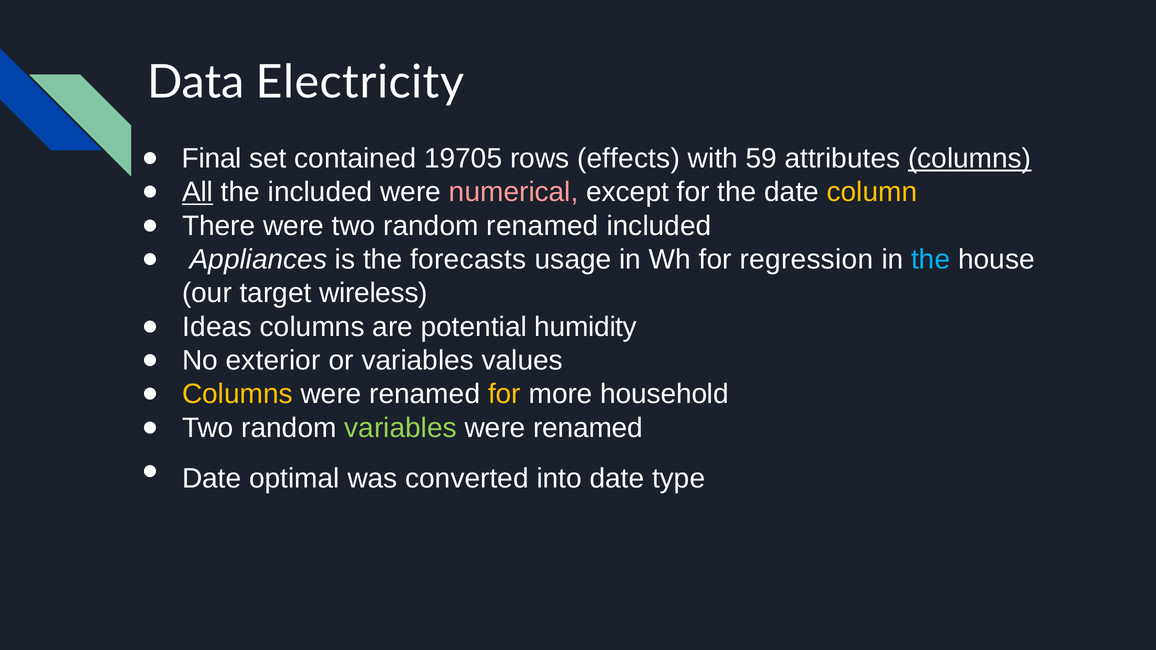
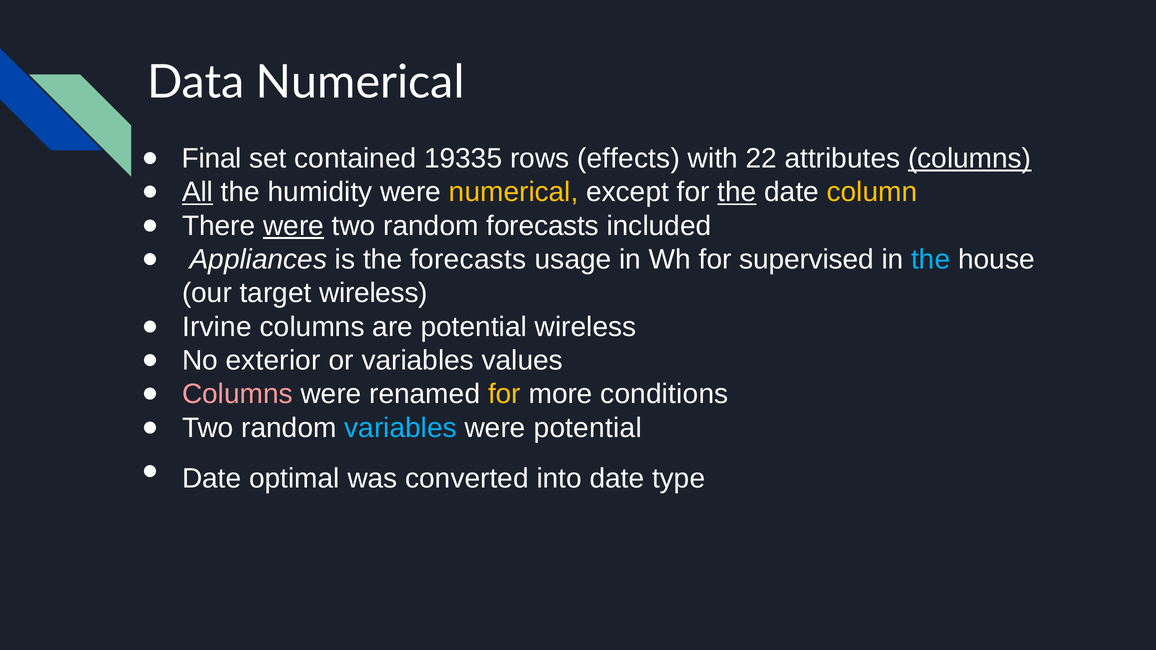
Data Electricity: Electricity -> Numerical (360, 82)
19705: 19705 -> 19335 (463, 159)
59: 59 -> 22 (761, 159)
the included: included -> humidity (320, 192)
numerical colour: pink -> yellow (514, 192)
the underline: none -> present (737, 192)
were underline: none -> present (294, 226)
random renamed: renamed -> forecasts (543, 226)
regression: regression -> supervised (807, 260)
Ideas: Ideas -> Irvine (217, 327)
potential humidity: humidity -> wireless (586, 327)
Columns colour: yellow -> pink (237, 394)
household: household -> conditions (664, 394)
variables colour: light green -> light blue (401, 428)
renamed: renamed -> potential (588, 428)
